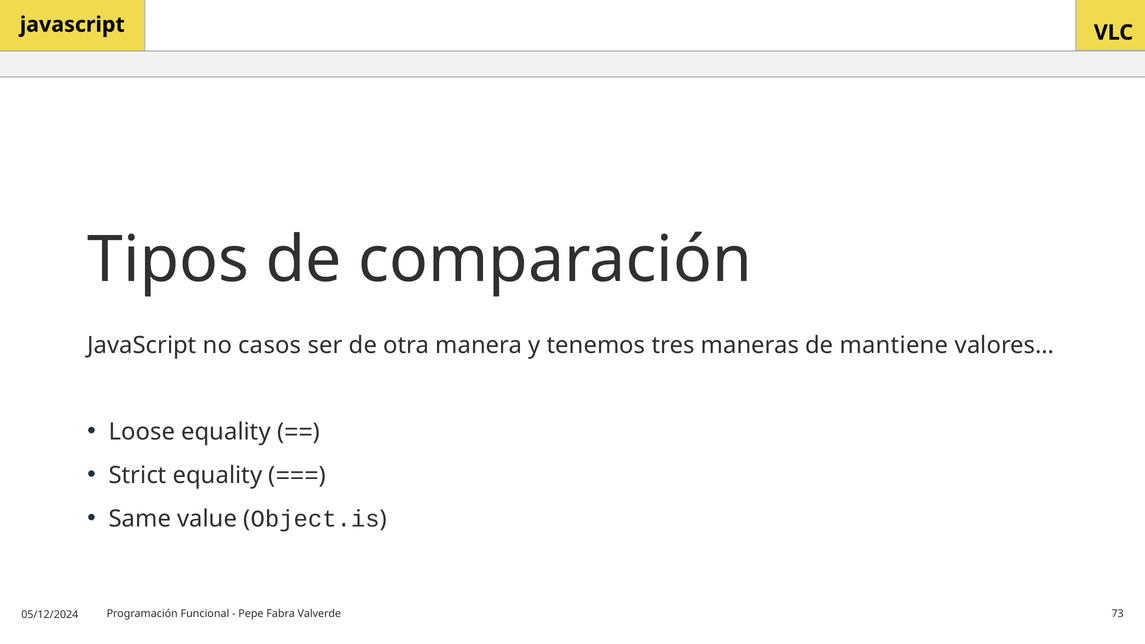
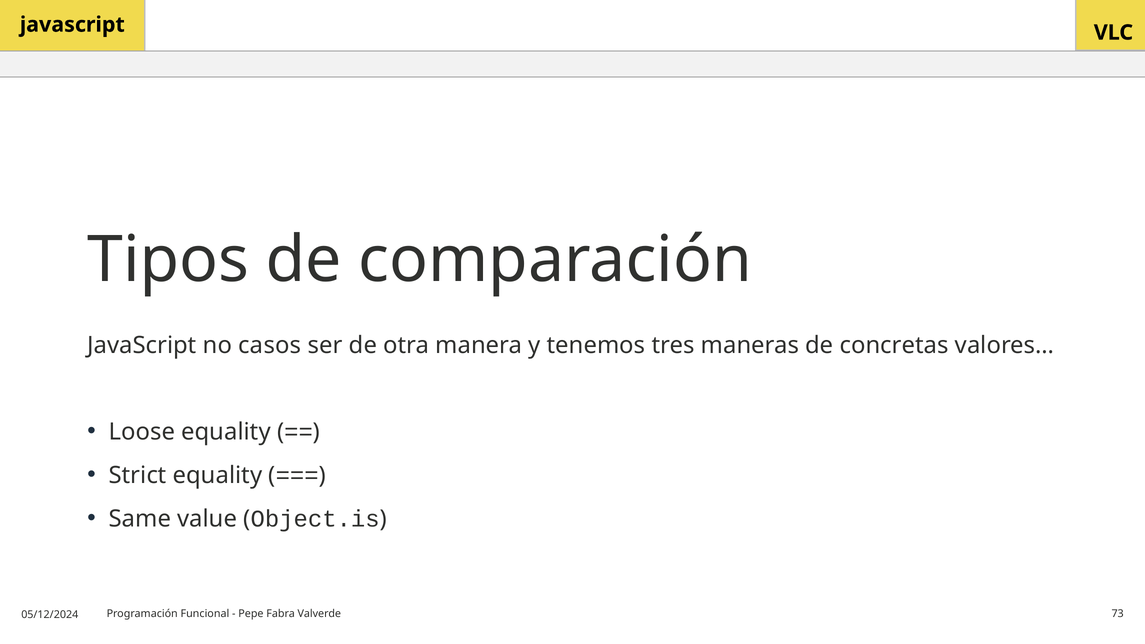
mantiene: mantiene -> concretas (894, 345)
